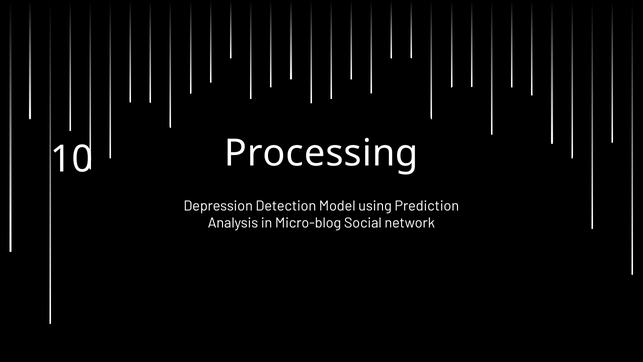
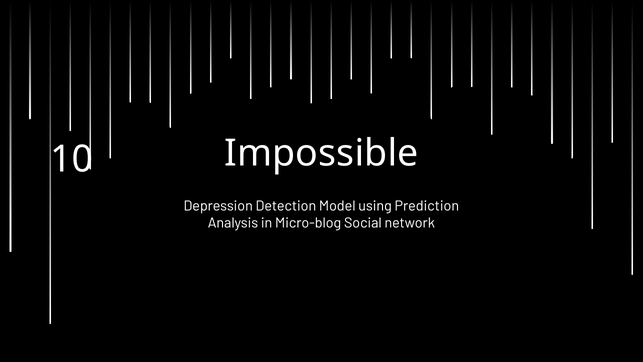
Processing: Processing -> Impossible (321, 153)
